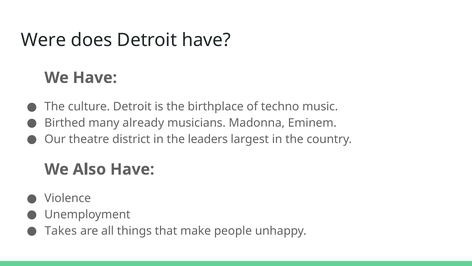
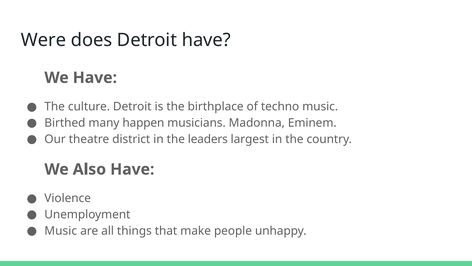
already: already -> happen (143, 123)
Takes: Takes -> Music (61, 230)
